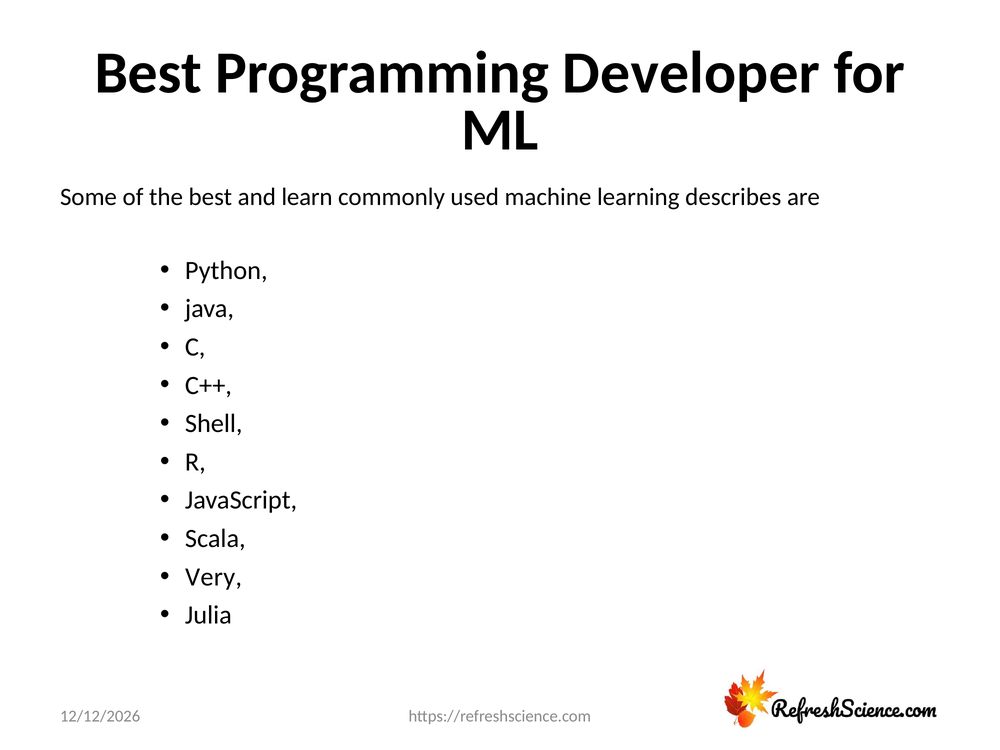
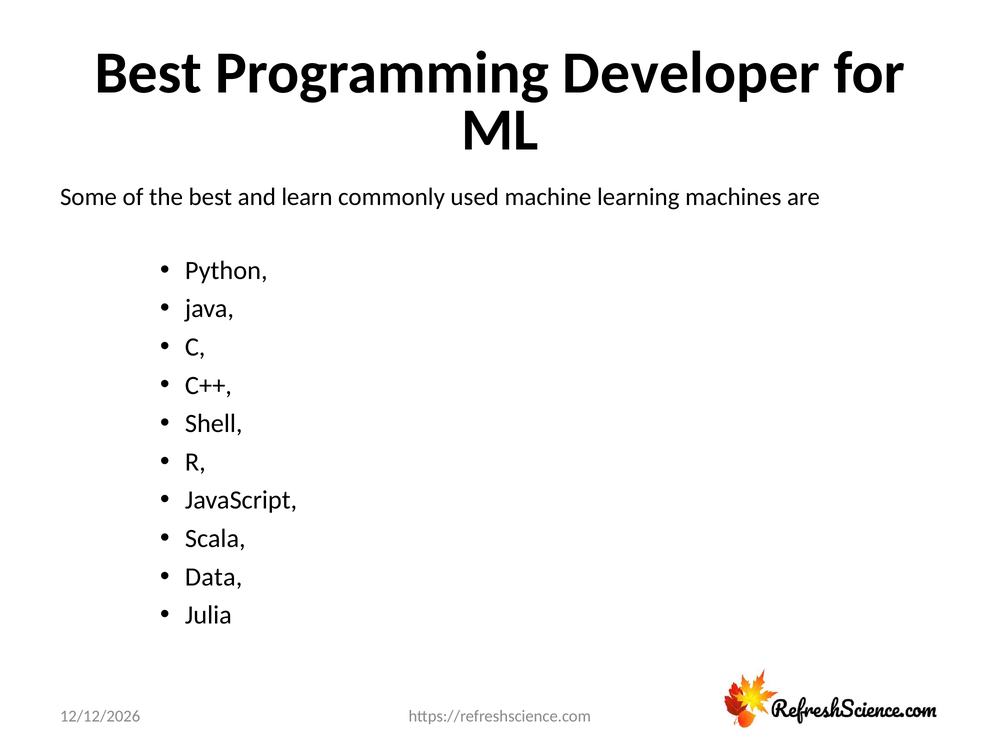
describes: describes -> machines (733, 197)
Very: Very -> Data (214, 577)
